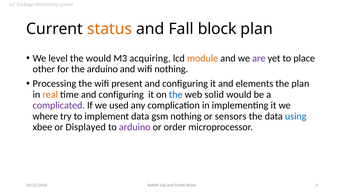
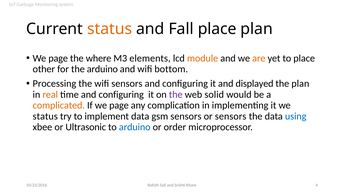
Fall block: block -> place (217, 29)
level: level -> page (58, 58)
the would: would -> where (99, 58)
acquiring: acquiring -> elements (150, 58)
are colour: purple -> orange (259, 58)
wifi nothing: nothing -> bottom (171, 69)
wifi present: present -> sensors (127, 83)
elements: elements -> displayed (255, 83)
the colour: blue -> purple (176, 94)
complicated colour: purple -> orange (59, 105)
If we used: used -> page (119, 105)
where: where -> status (45, 116)
gsm nothing: nothing -> sensors (186, 116)
Displayed: Displayed -> Ultrasonic (86, 127)
arduino colour: purple -> blue (135, 127)
